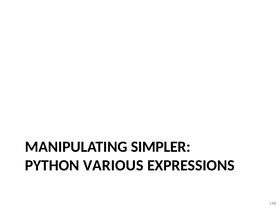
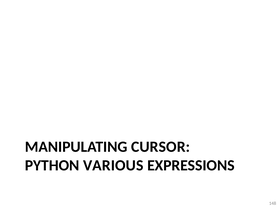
SIMPLER: SIMPLER -> CURSOR (161, 147)
